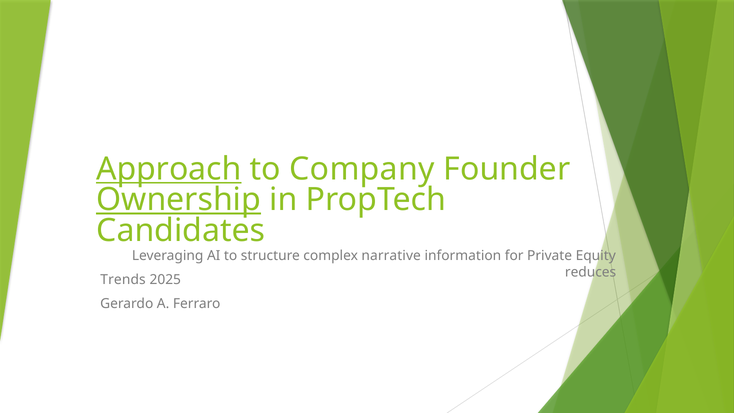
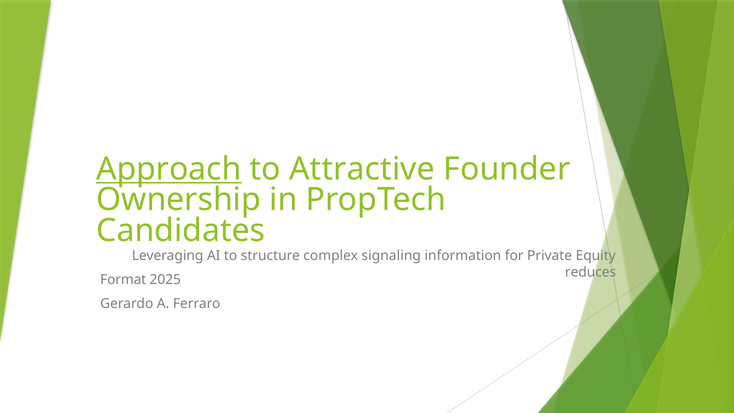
Company: Company -> Attractive (362, 169)
Ownership underline: present -> none (179, 200)
narrative: narrative -> signaling (391, 256)
Trends: Trends -> Format (123, 280)
